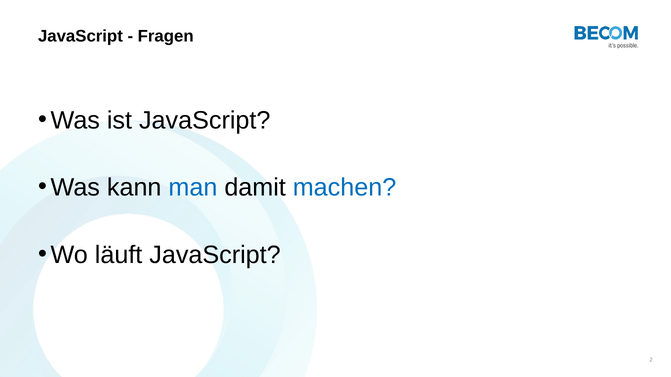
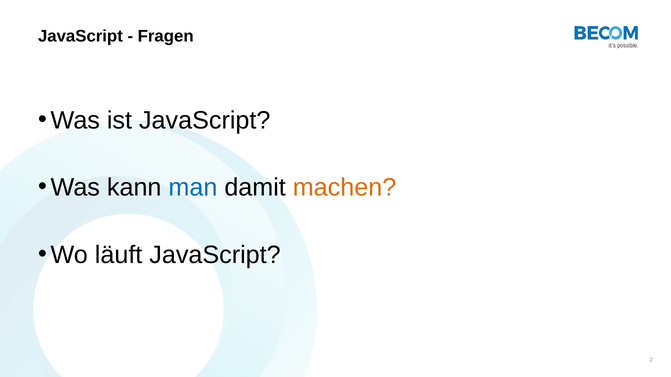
machen colour: blue -> orange (345, 188)
